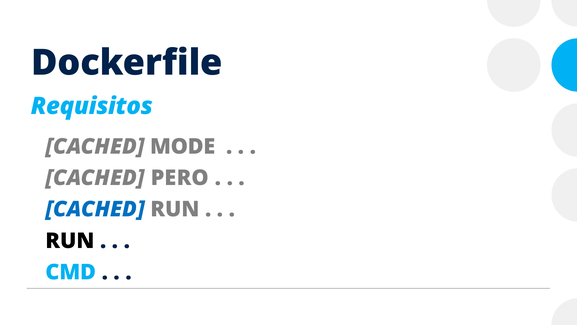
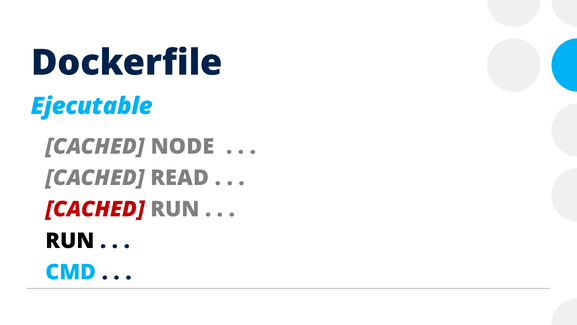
Requisitos: Requisitos -> Ejecutable (92, 106)
MODE: MODE -> NODE (183, 146)
PERO: PERO -> READ (180, 178)
CACHED colour: blue -> red (95, 209)
